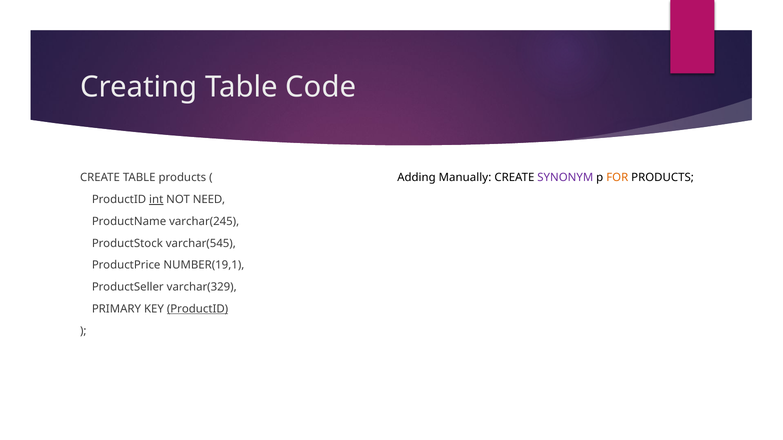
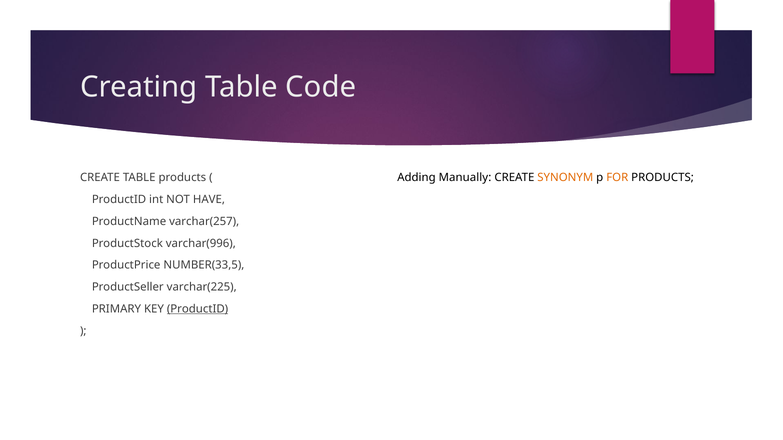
SYNONYM colour: purple -> orange (565, 178)
int underline: present -> none (156, 200)
NEED: NEED -> HAVE (209, 200)
varchar(245: varchar(245 -> varchar(257 (204, 222)
varchar(545: varchar(545 -> varchar(996 (201, 243)
NUMBER(19,1: NUMBER(19,1 -> NUMBER(33,5 (204, 265)
varchar(329: varchar(329 -> varchar(225 (202, 287)
